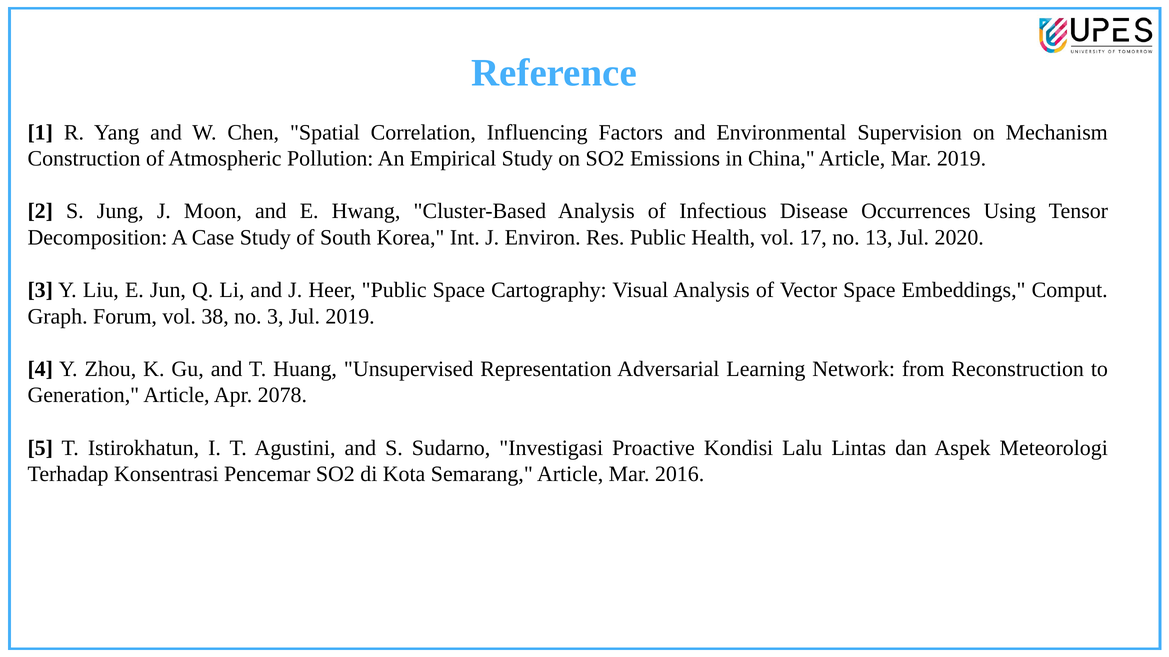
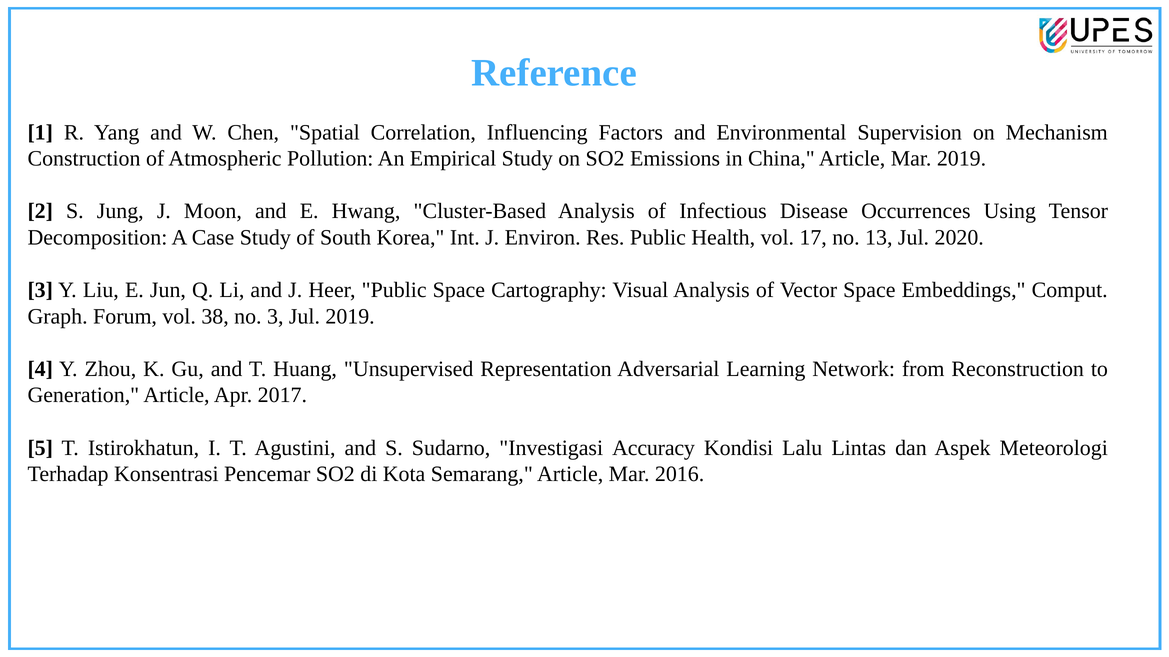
2078: 2078 -> 2017 (282, 396)
Proactive: Proactive -> Accuracy (654, 448)
